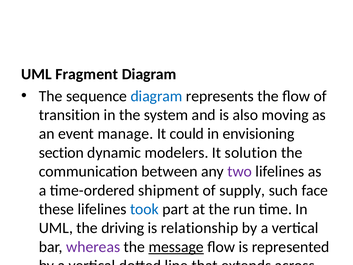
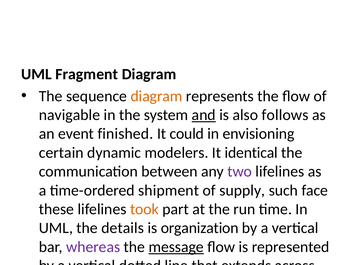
diagram colour: blue -> orange (157, 96)
transition: transition -> navigable (69, 115)
and underline: none -> present (204, 115)
moving: moving -> follows (285, 115)
manage: manage -> finished (125, 134)
section: section -> certain (61, 153)
solution: solution -> identical (251, 153)
took colour: blue -> orange (144, 209)
driving: driving -> details (123, 228)
relationship: relationship -> organization (200, 228)
